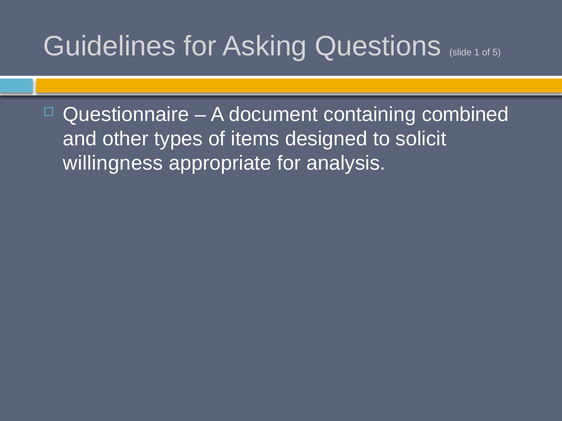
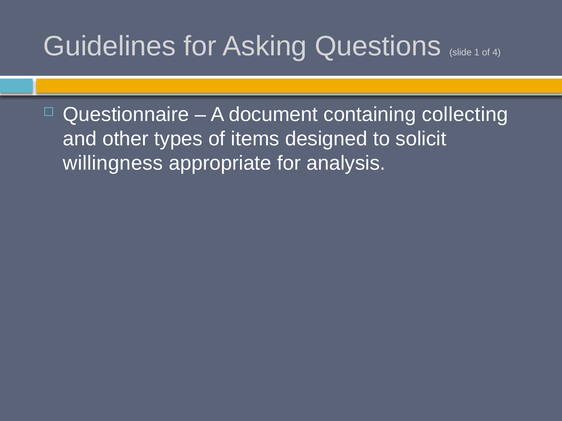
5: 5 -> 4 (497, 53)
combined: combined -> collecting (465, 115)
